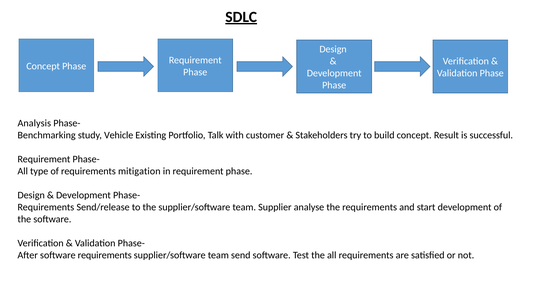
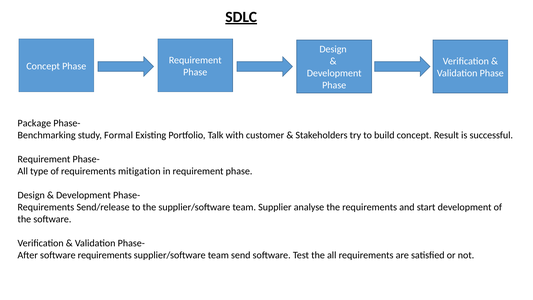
Analysis: Analysis -> Package (34, 123)
Vehicle: Vehicle -> Formal (119, 135)
